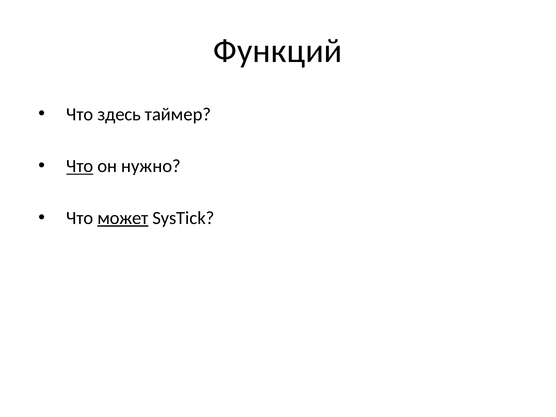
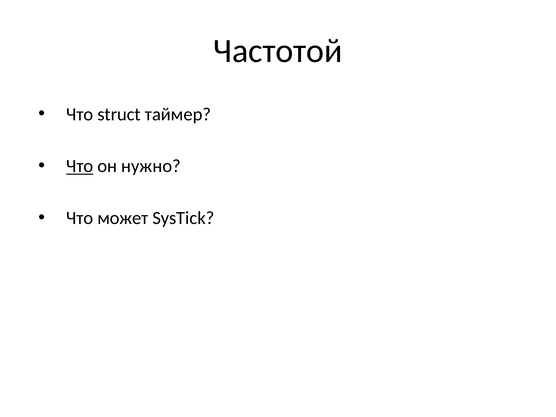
Функций: Функций -> Частотой (278, 51)
здесь: здесь -> struct (119, 114)
может underline: present -> none (123, 218)
